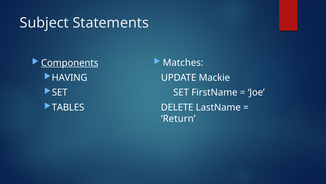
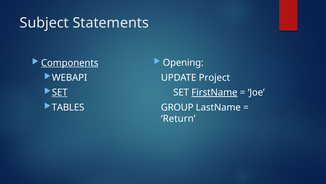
Matches: Matches -> Opening (183, 63)
HAVING: HAVING -> WEBAPI (70, 77)
Mackie: Mackie -> Project (214, 77)
SET underline: none -> present (60, 92)
FirstName underline: none -> present (214, 92)
DELETE: DELETE -> GROUP (177, 107)
